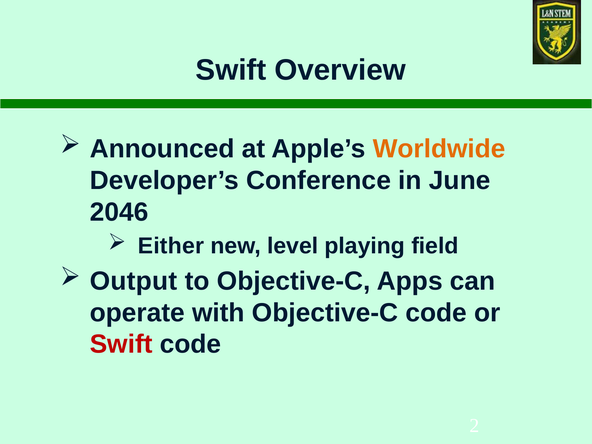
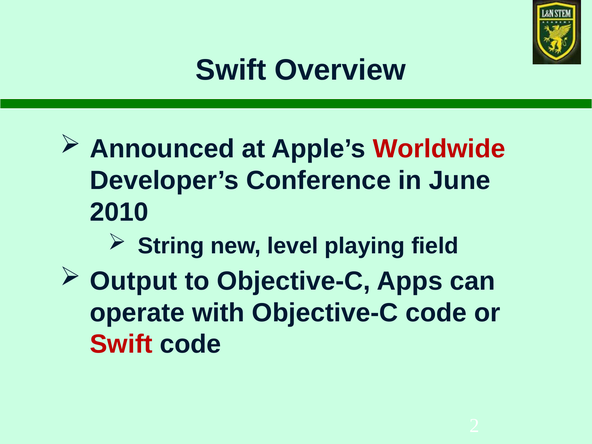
Worldwide colour: orange -> red (439, 149)
2046: 2046 -> 2010 (119, 212)
Either: Either -> String (171, 246)
